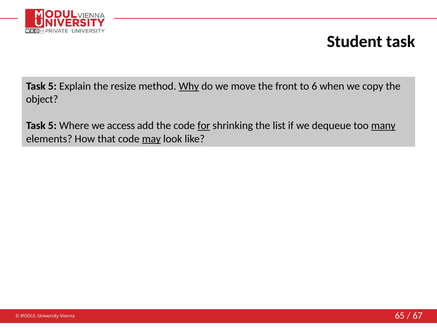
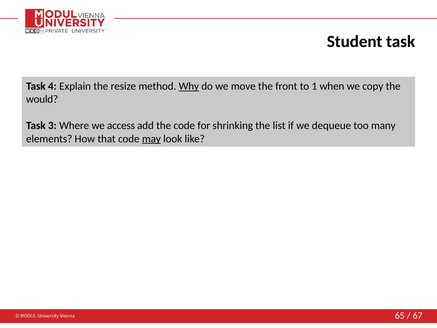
5: 5 -> 4 (52, 86)
6: 6 -> 1 (314, 86)
object: object -> would (42, 99)
5: 5 -> 3 (52, 126)
for underline: present -> none (204, 126)
many underline: present -> none (383, 126)
